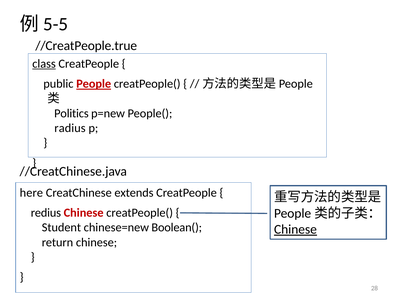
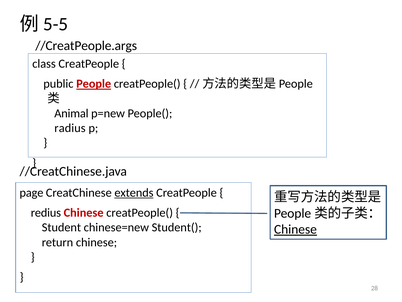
//CreatPeople.true: //CreatPeople.true -> //CreatPeople.args (86, 45)
class underline: present -> none (44, 64)
Politics: Politics -> Animal (71, 113)
here: here -> page (31, 192)
extends underline: none -> present (134, 192)
Boolean(: Boolean( -> Student( (177, 227)
